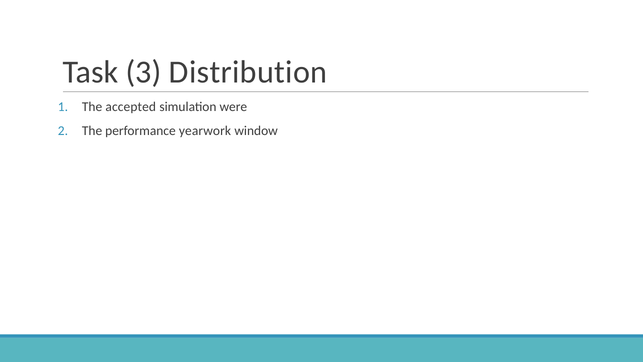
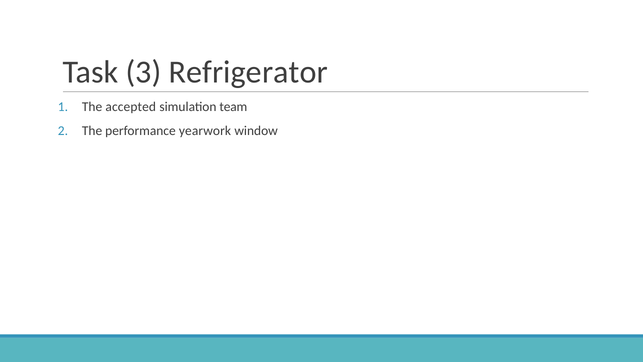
Distribution: Distribution -> Refrigerator (248, 72)
were: were -> team (233, 107)
